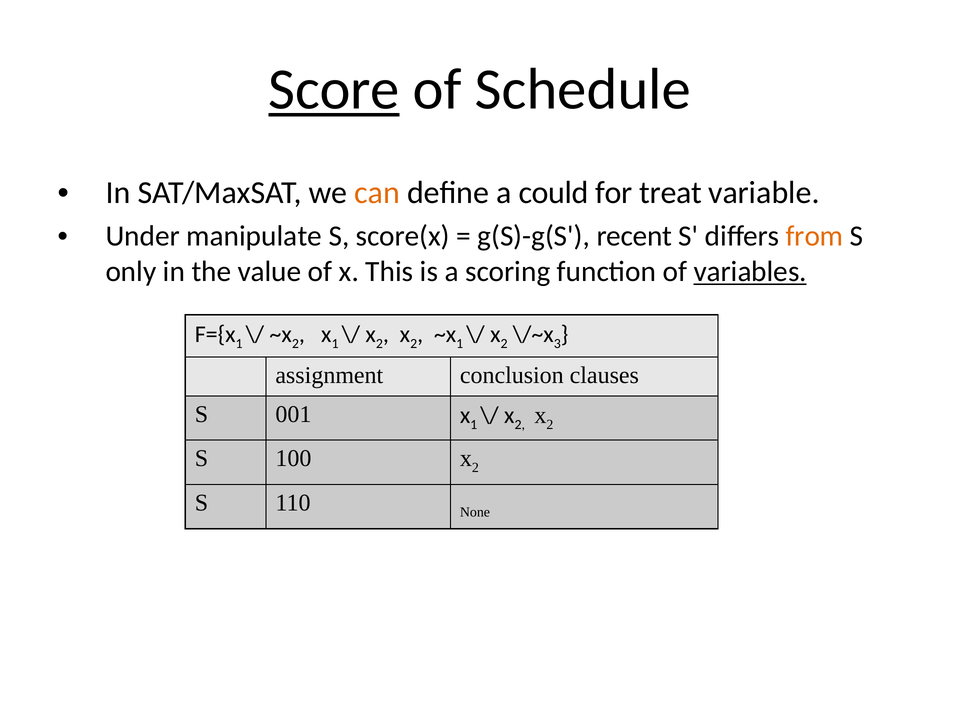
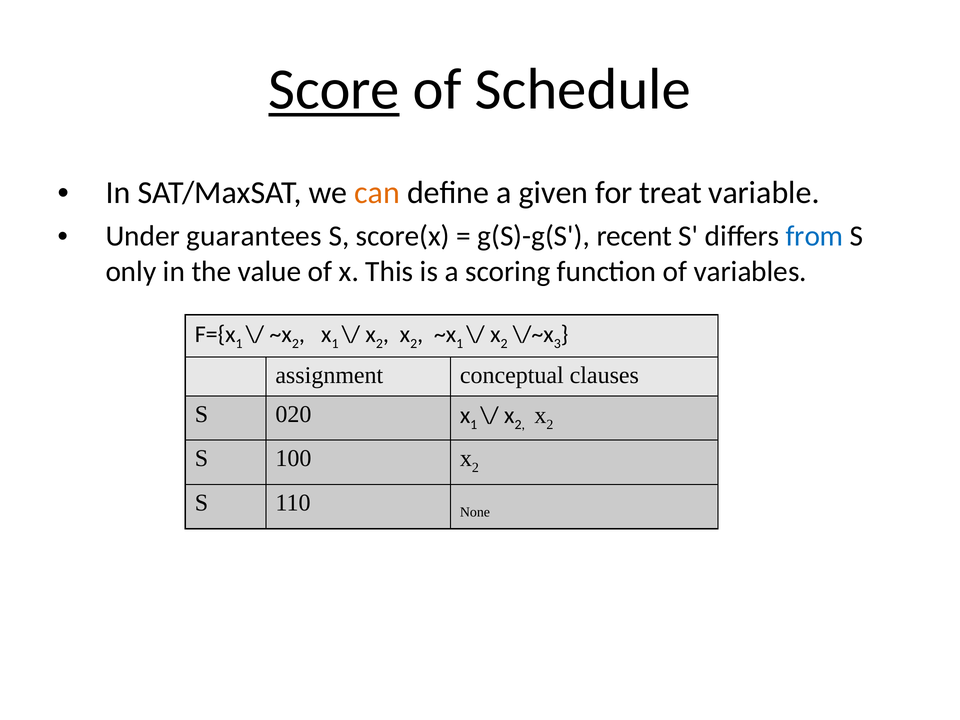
could: could -> given (554, 193)
manipulate: manipulate -> guarantees (254, 236)
from colour: orange -> blue (814, 236)
variables underline: present -> none (750, 272)
conclusion: conclusion -> conceptual (512, 375)
001: 001 -> 020 (293, 414)
